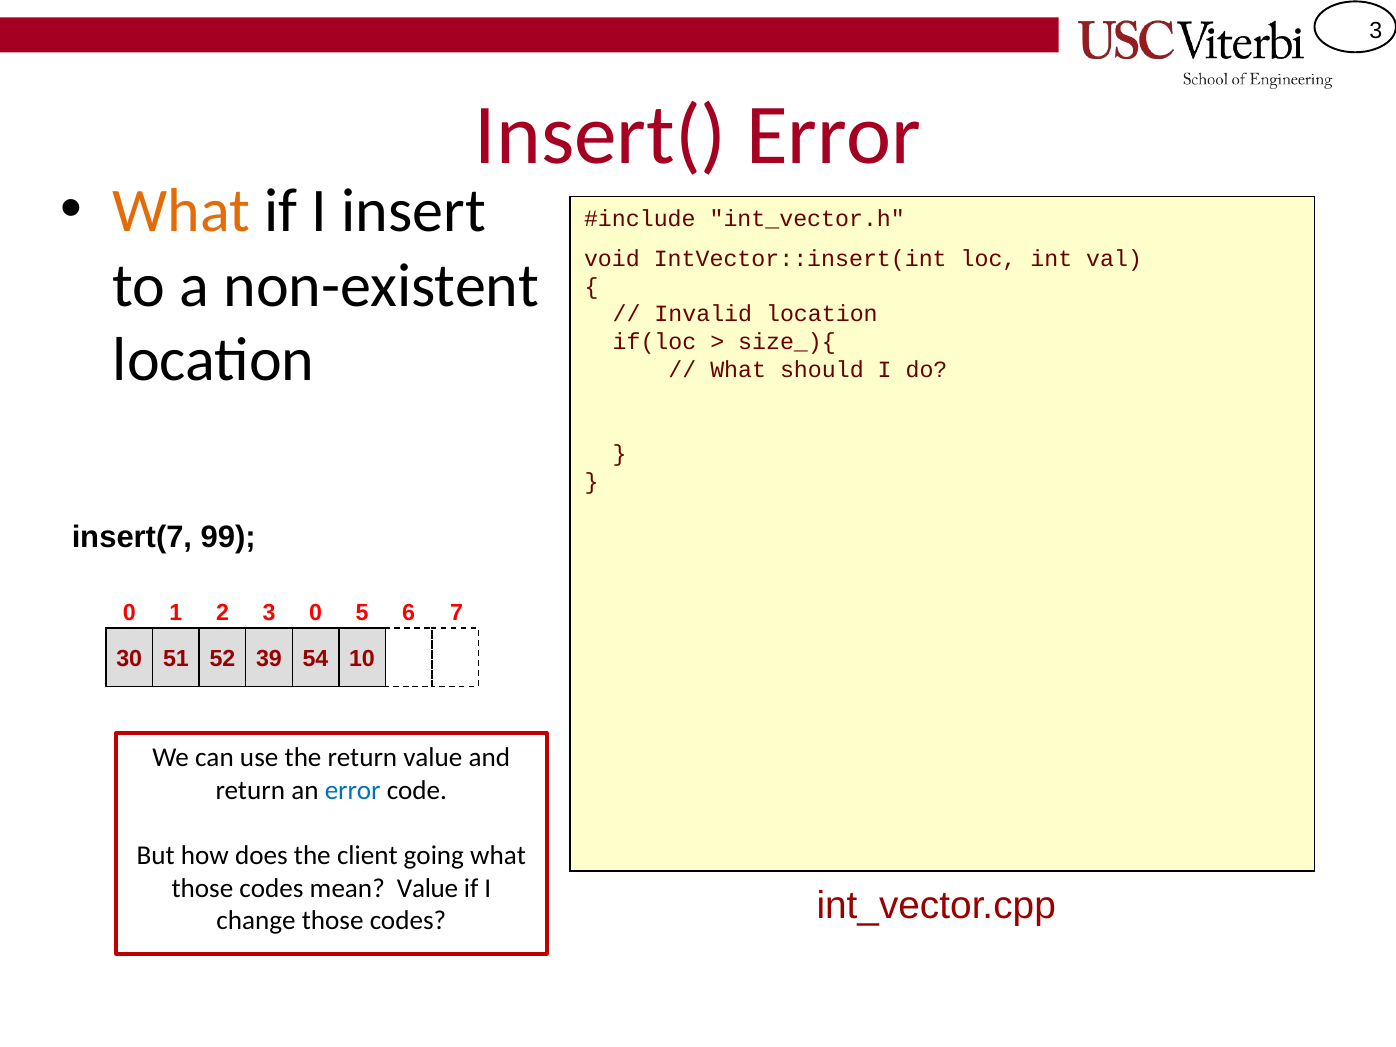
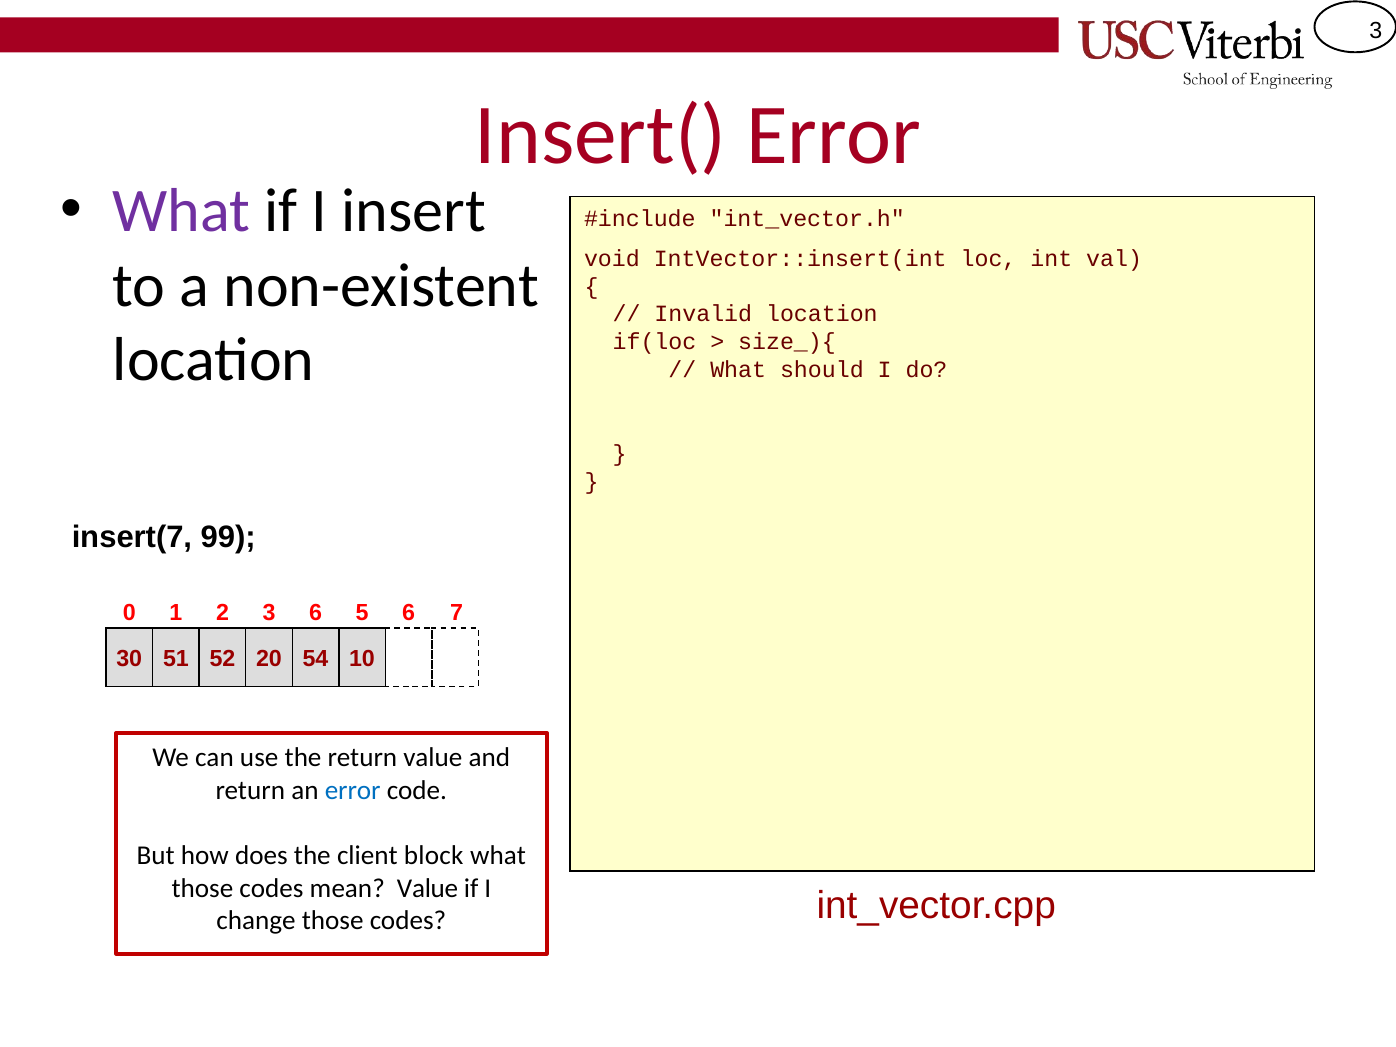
What colour: orange -> purple (182, 211)
3 0: 0 -> 6 (316, 612)
39: 39 -> 20 (269, 659)
going: going -> block (434, 856)
